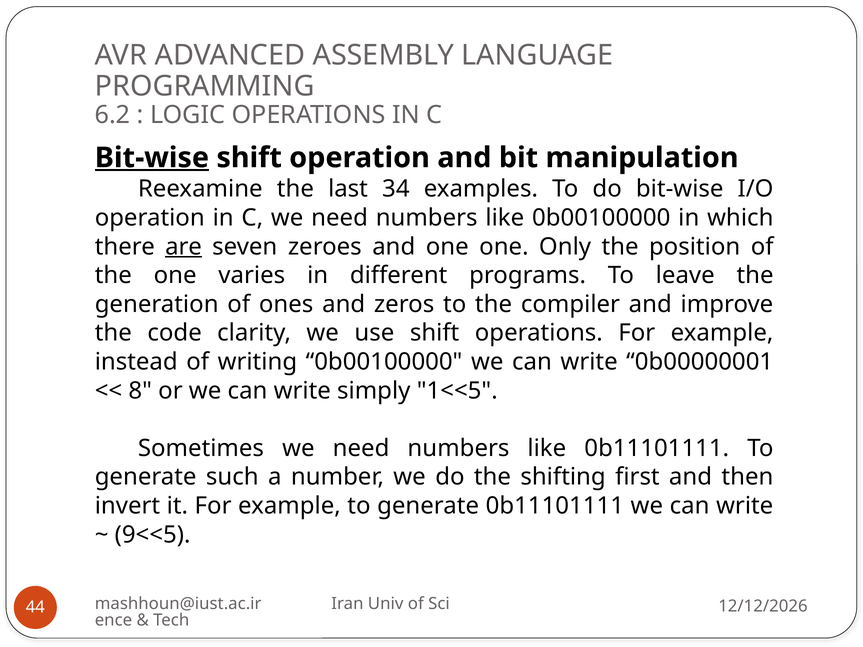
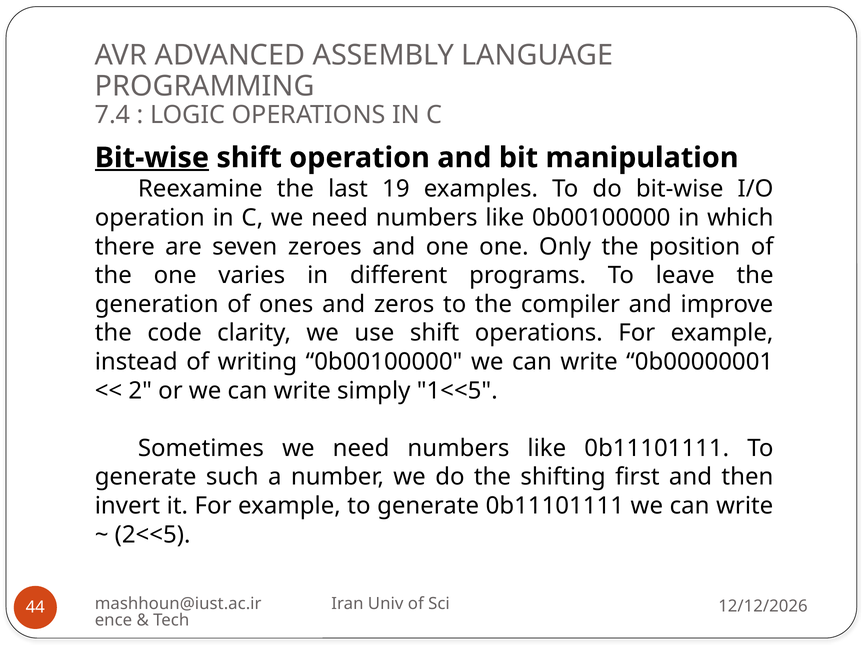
6.2: 6.2 -> 7.4 (113, 115)
34: 34 -> 19 (396, 189)
are underline: present -> none (184, 247)
8: 8 -> 2 (140, 391)
9<<5: 9<<5 -> 2<<5 (153, 535)
